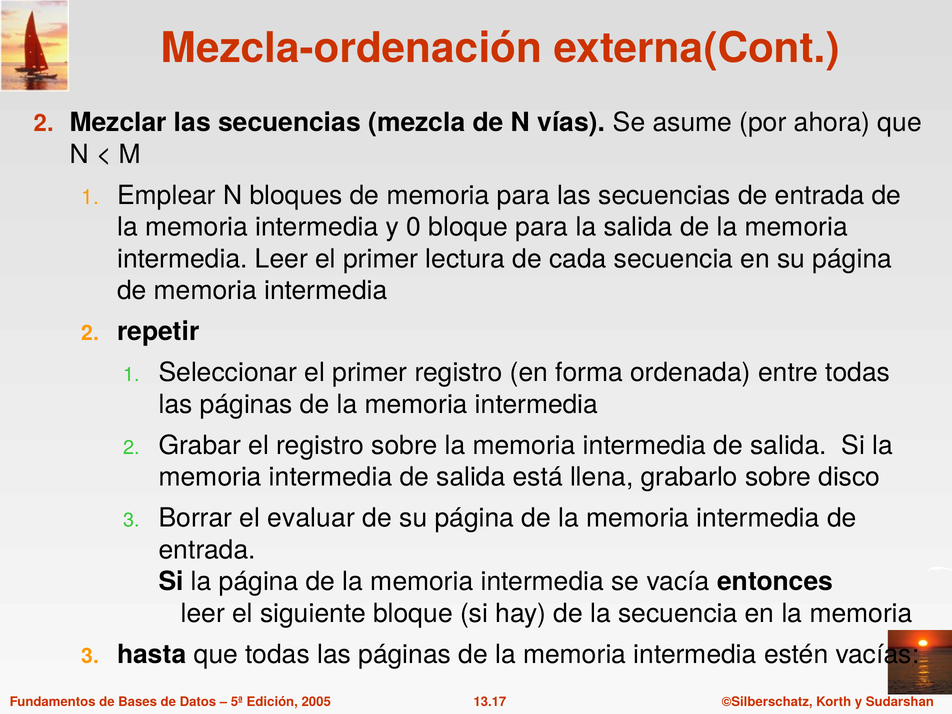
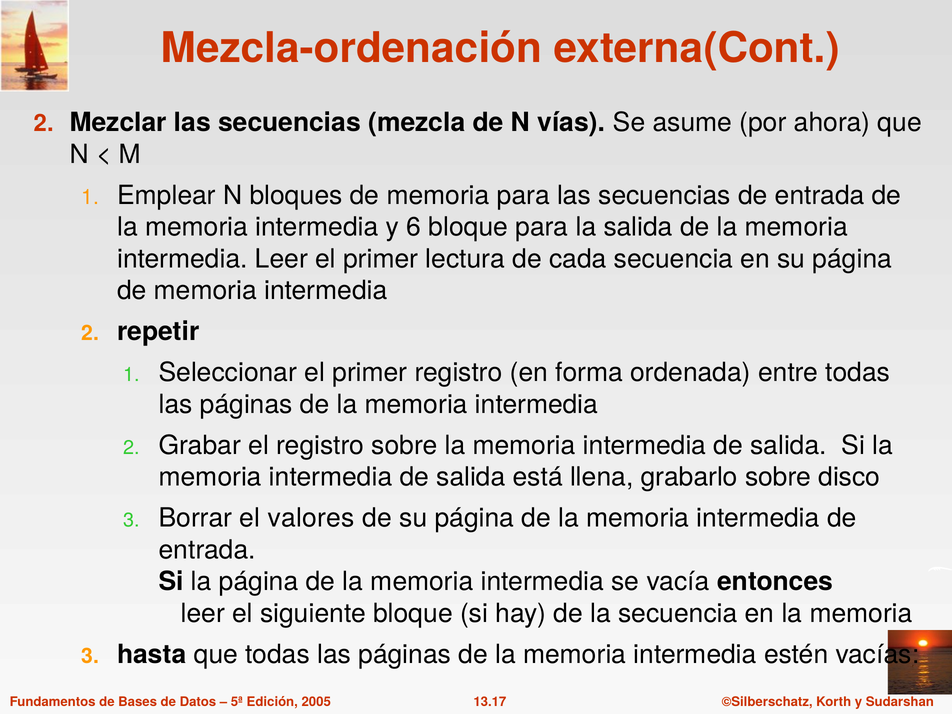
0: 0 -> 6 (414, 227)
evaluar: evaluar -> valores (311, 518)
